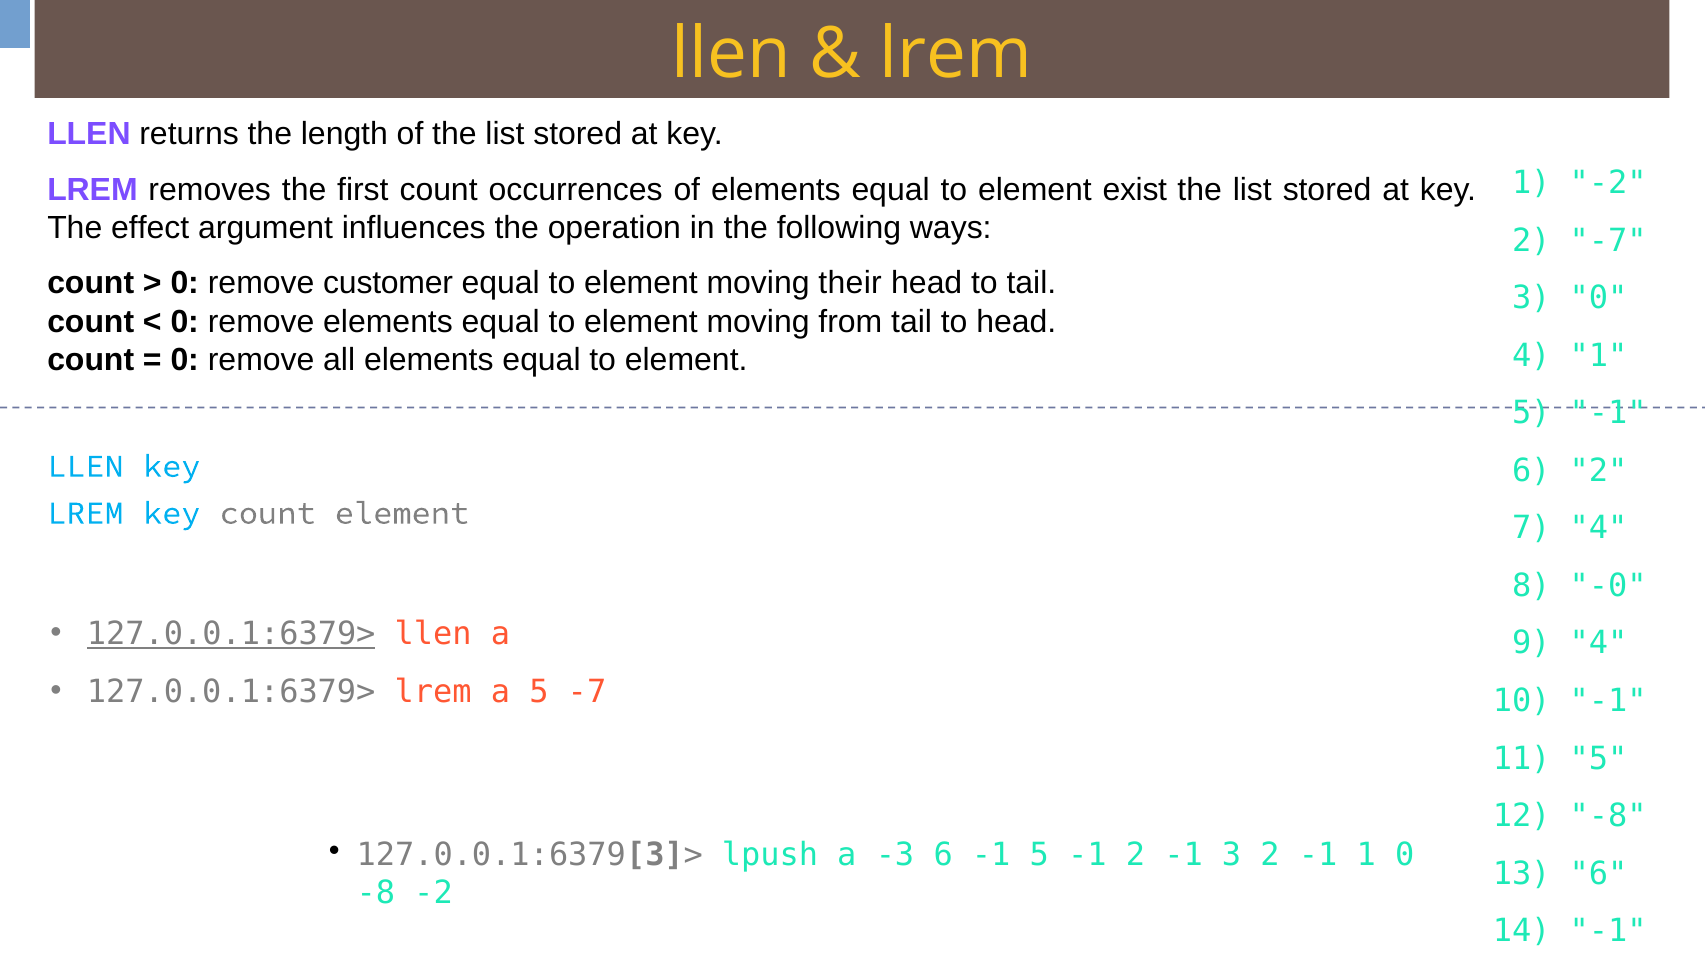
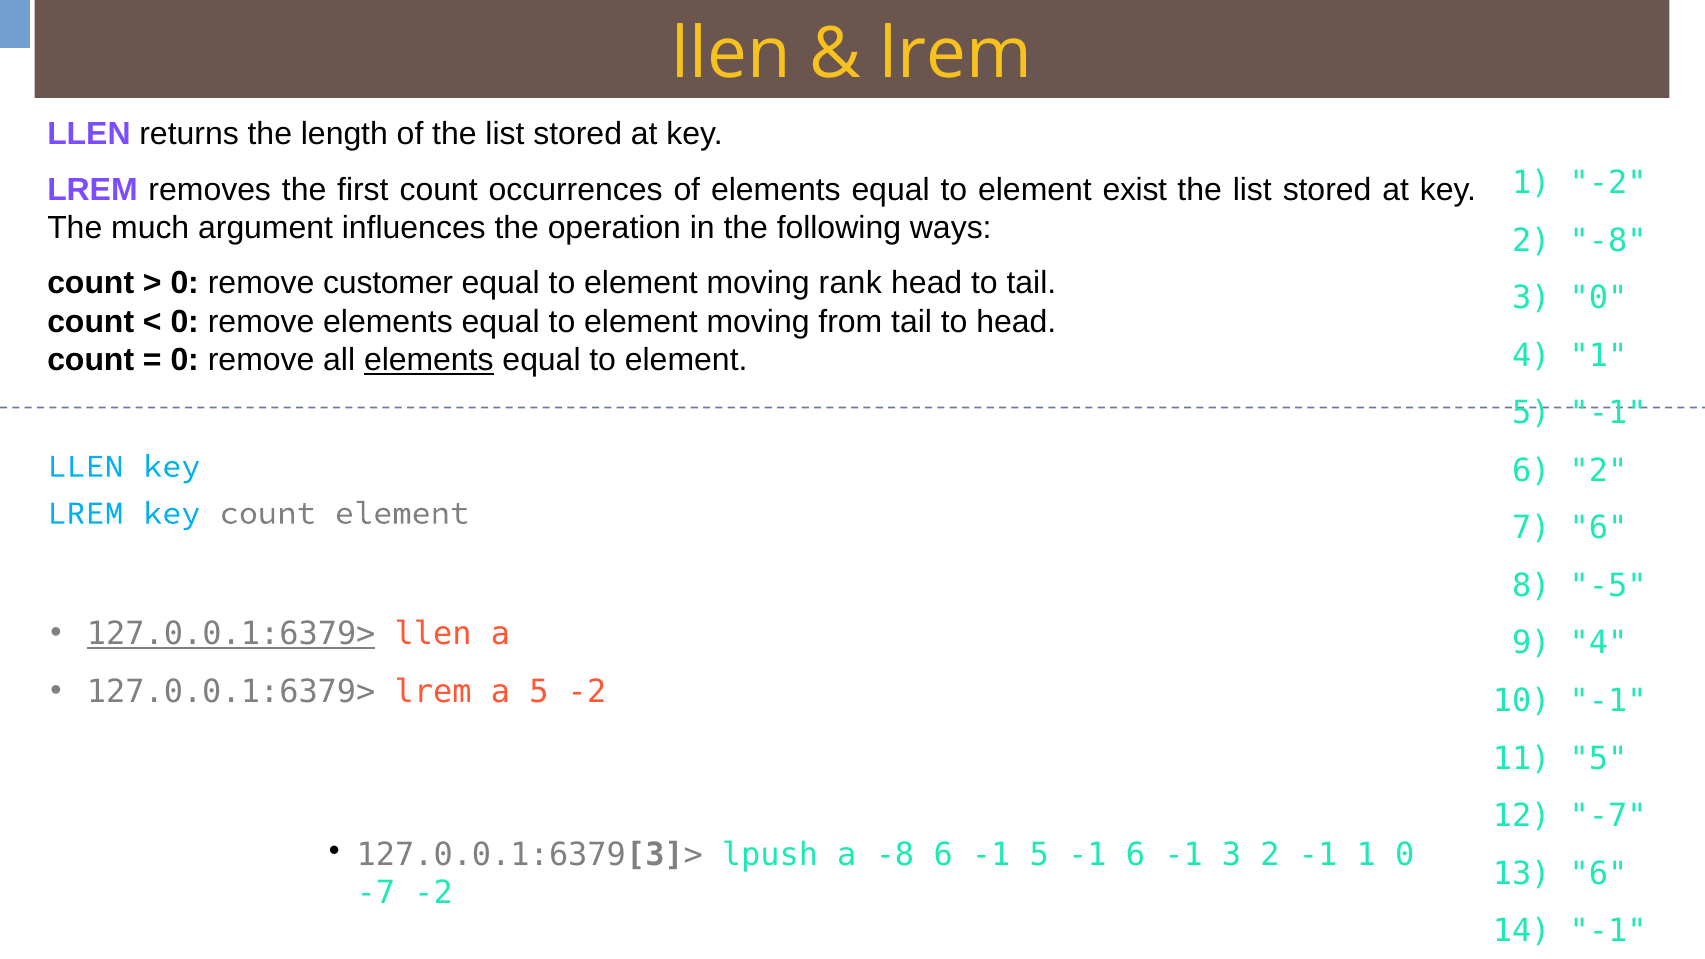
effect: effect -> much (150, 228)
2 -7: -7 -> -8 (1608, 241)
their: their -> rank (850, 283)
elements underline: none -> present (429, 360)
7 4: 4 -> 6 (1598, 528)
-0: -0 -> -5 (1608, 586)
5 -7: -7 -> -2 (587, 692)
12 -8: -8 -> -7 (1608, 816)
a -3: -3 -> -8 (895, 855)
-1 5 -1 2: 2 -> 6 (1135, 855)
-8: -8 -> -7 (376, 893)
